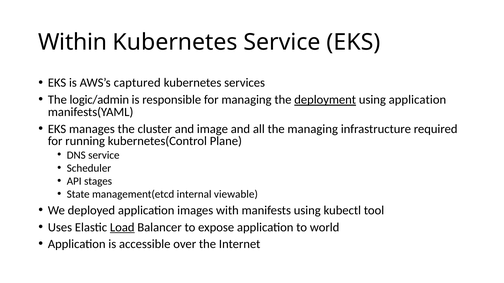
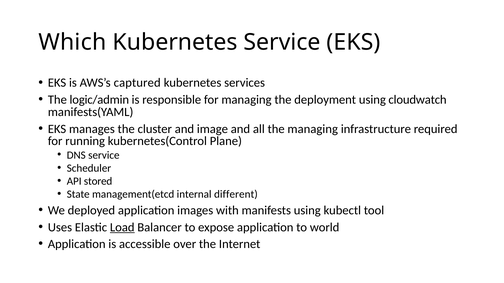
Within: Within -> Which (72, 42)
deployment underline: present -> none (325, 100)
using application: application -> cloudwatch (418, 100)
stages: stages -> stored (98, 181)
viewable: viewable -> different (236, 195)
